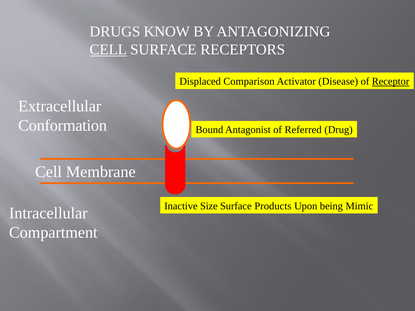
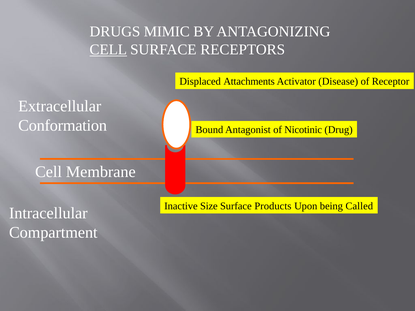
KNOW: KNOW -> MIMIC (167, 32)
Comparison: Comparison -> Attachments (249, 82)
Receptor underline: present -> none (391, 82)
Referred: Referred -> Nicotinic (303, 130)
Mimic: Mimic -> Called (359, 206)
